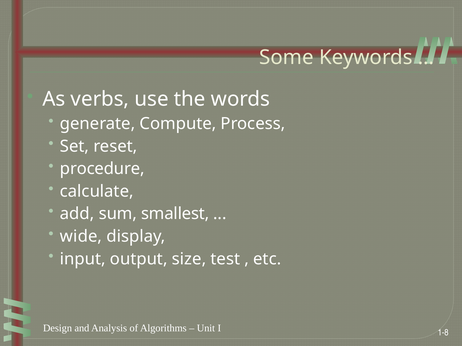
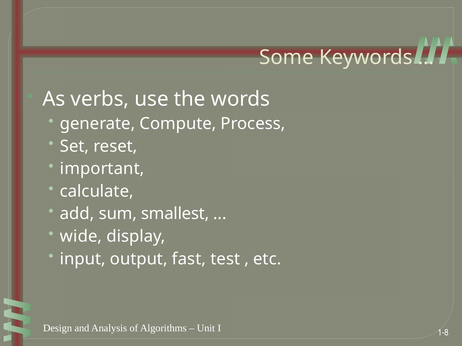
procedure: procedure -> important (102, 169)
size: size -> fast (189, 259)
